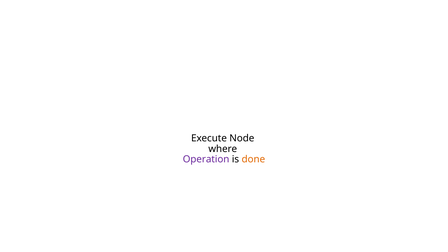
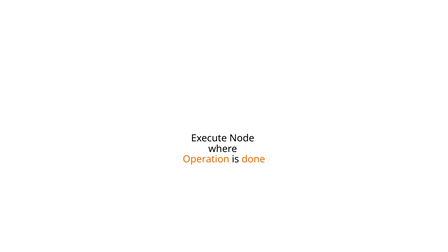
Operation colour: purple -> orange (206, 159)
